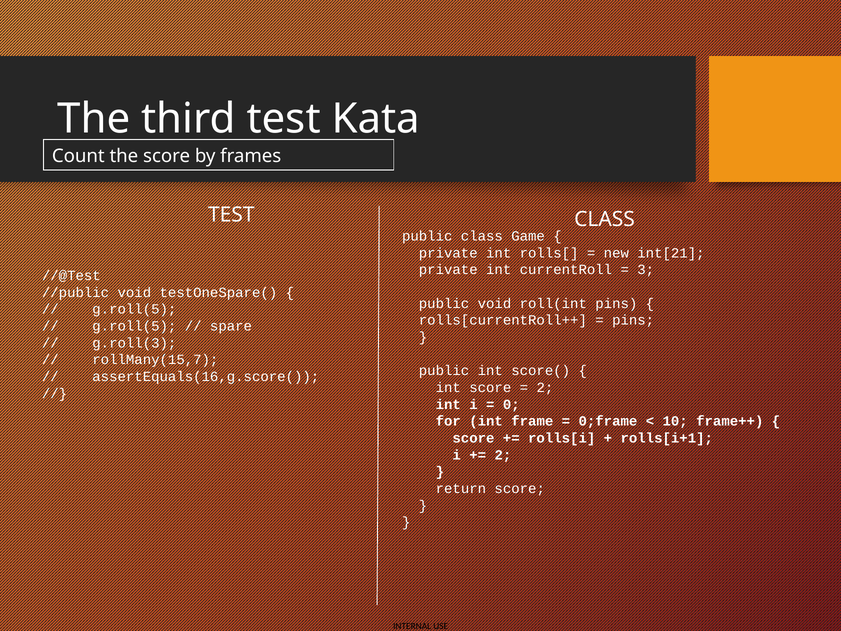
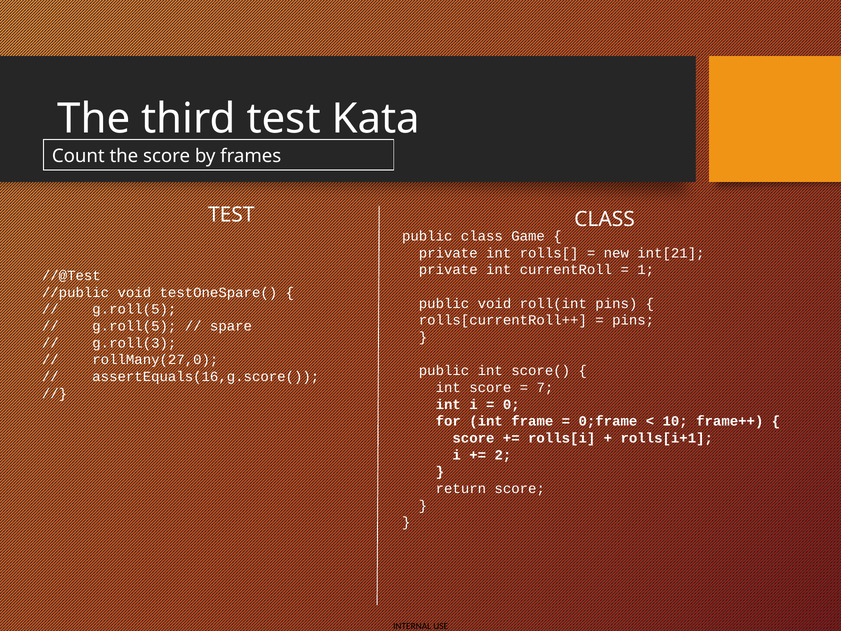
3: 3 -> 1 (646, 270)
rollMany(15,7: rollMany(15,7 -> rollMany(27,0 (155, 360)
2: 2 -> 7 (545, 388)
